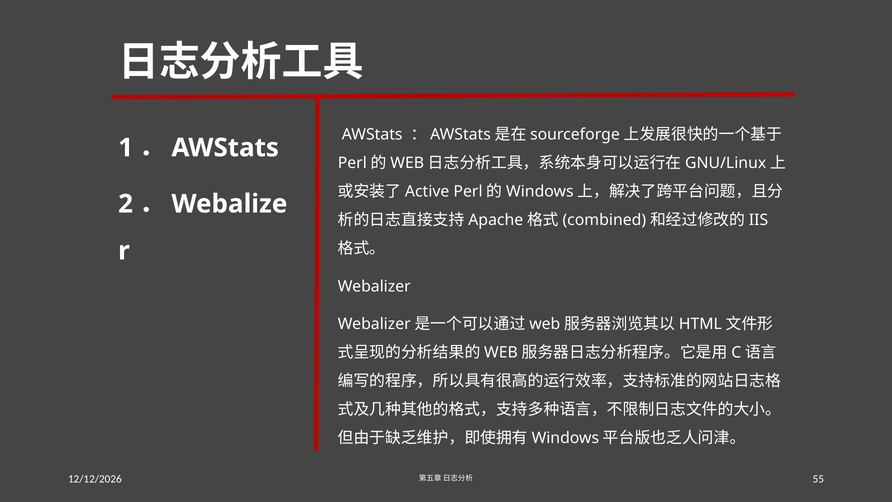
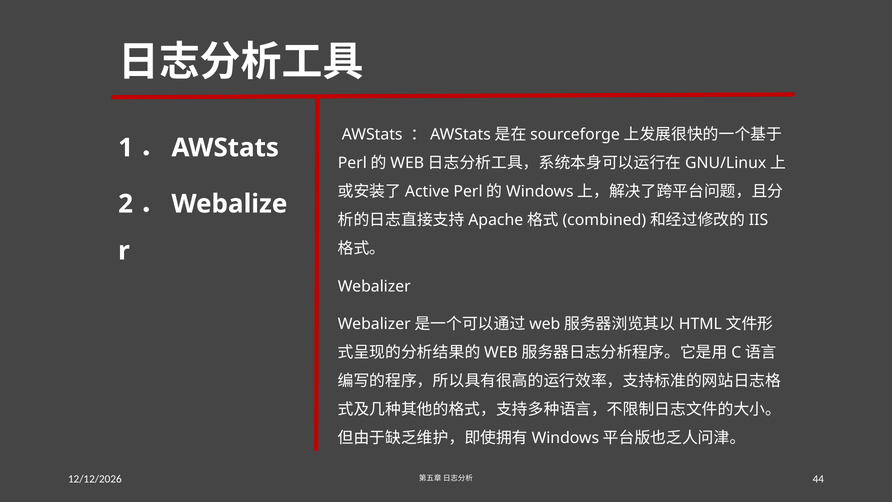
55: 55 -> 44 (818, 479)
